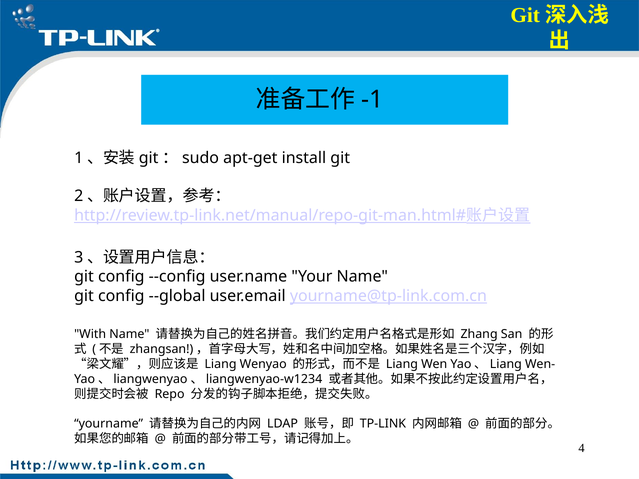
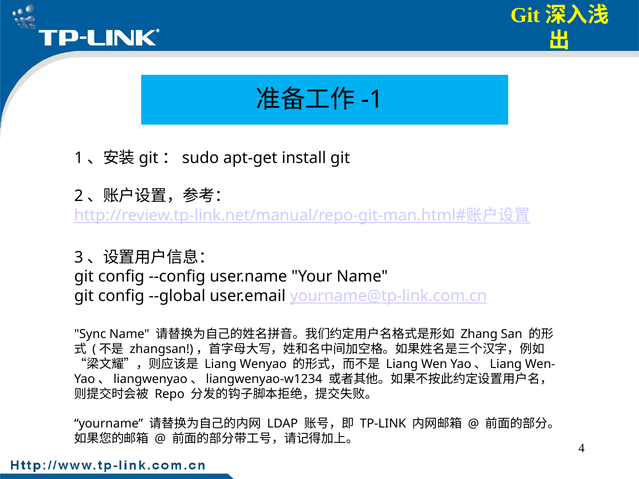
With: With -> Sync (90, 335)
